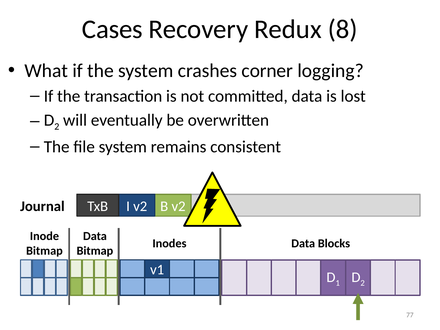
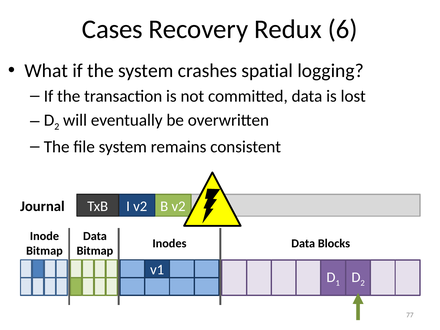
8: 8 -> 6 (343, 29)
corner: corner -> spatial (267, 71)
